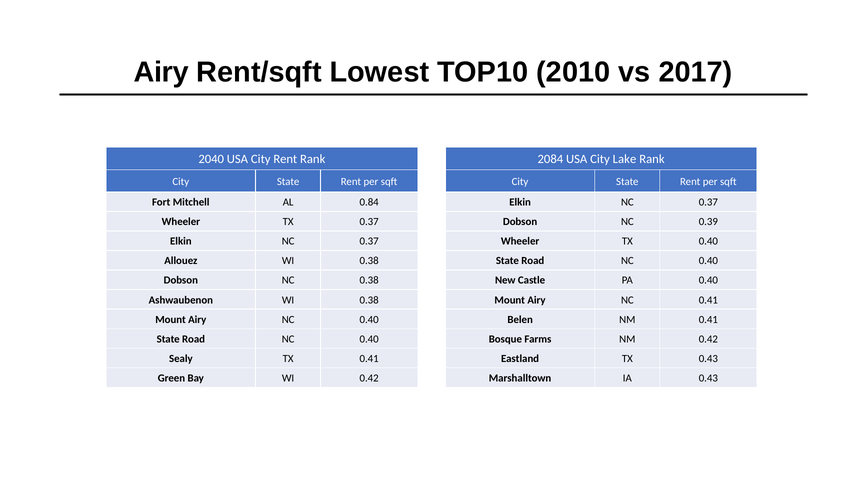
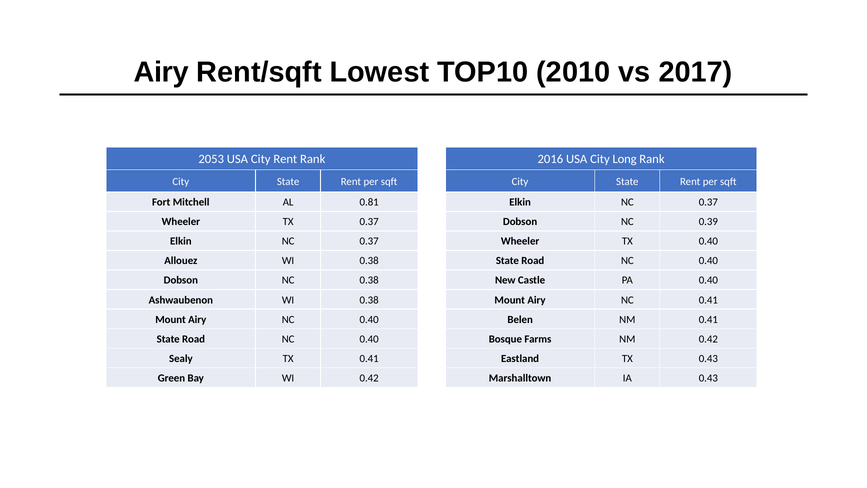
2040: 2040 -> 2053 (211, 159)
2084: 2084 -> 2016 (550, 159)
Lake: Lake -> Long (625, 159)
0.84: 0.84 -> 0.81 (369, 202)
